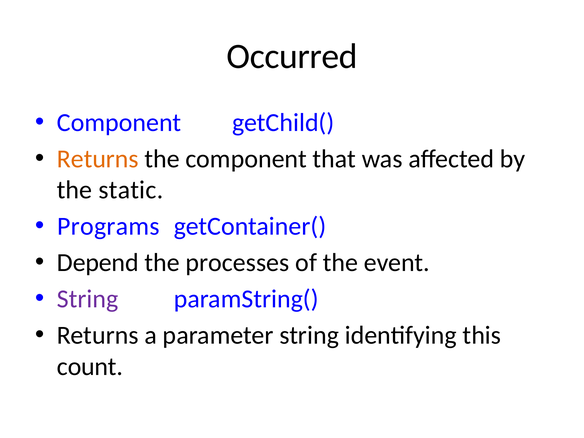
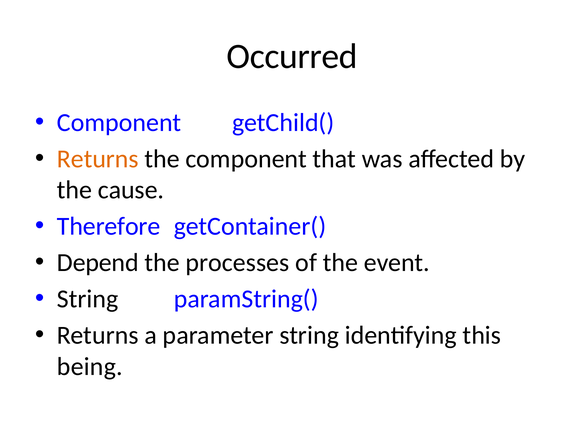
static: static -> cause (131, 190)
Programs: Programs -> Therefore (109, 226)
String colour: purple -> black (88, 299)
count: count -> being (90, 367)
